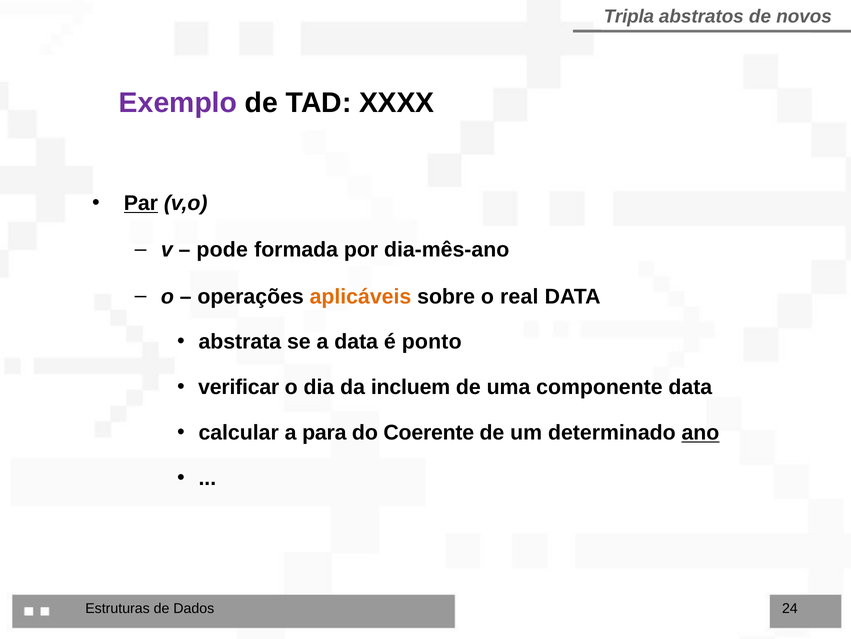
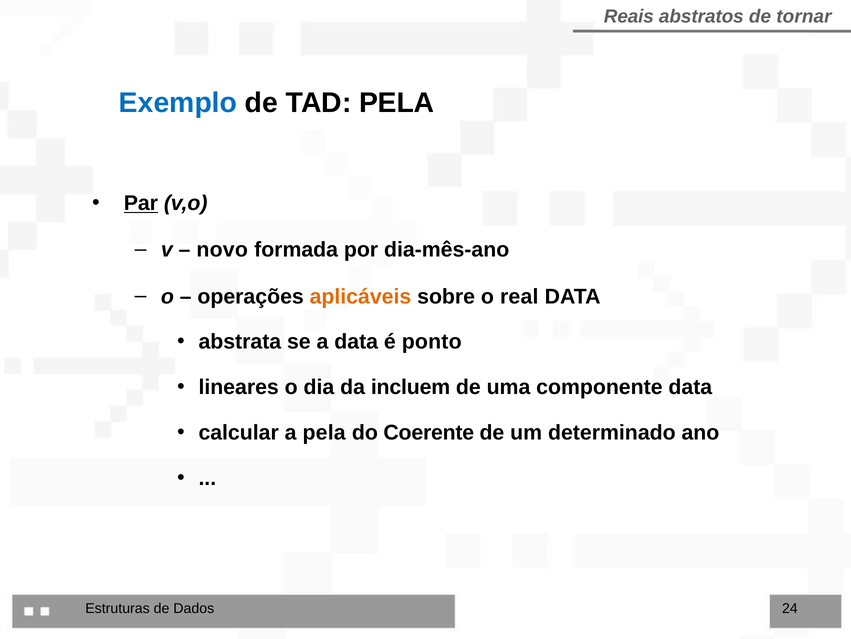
Tripla: Tripla -> Reais (629, 17)
novos: novos -> tornar (804, 17)
Exemplo colour: purple -> blue (178, 103)
TAD XXXX: XXXX -> PELA (397, 103)
pode: pode -> novo (222, 250)
verificar: verificar -> lineares (239, 387)
a para: para -> pela (324, 432)
ano underline: present -> none (700, 432)
